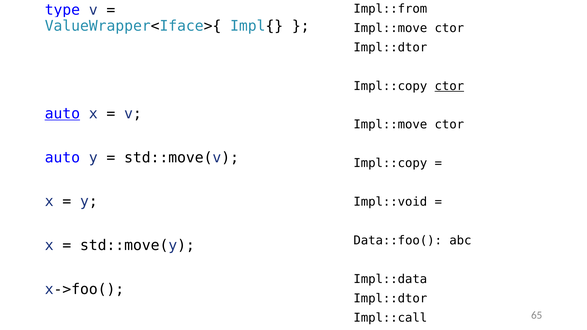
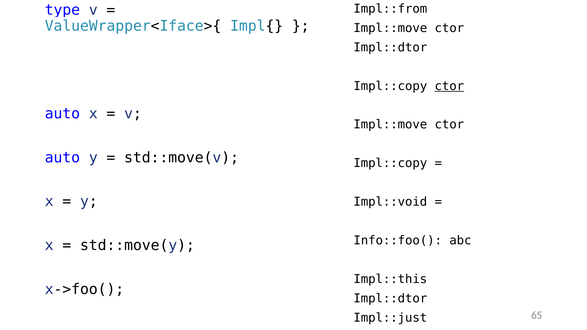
auto underline: present -> none (62, 114)
Data::foo(: Data::foo( -> Info::foo( (398, 241)
Impl::data: Impl::data -> Impl::this (390, 279)
Impl::call: Impl::call -> Impl::just (390, 318)
